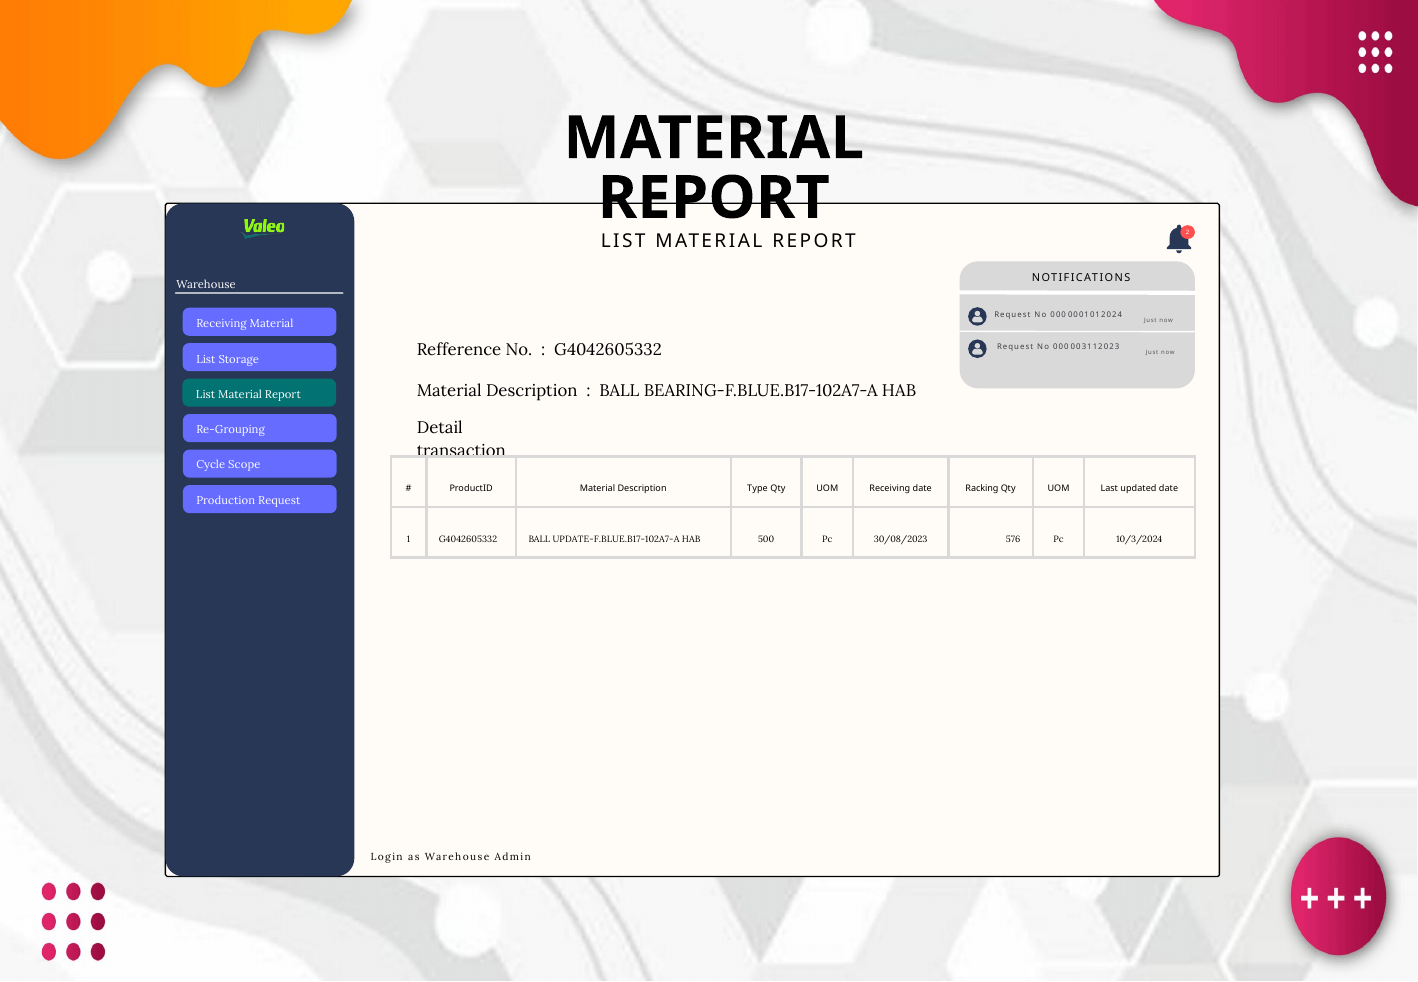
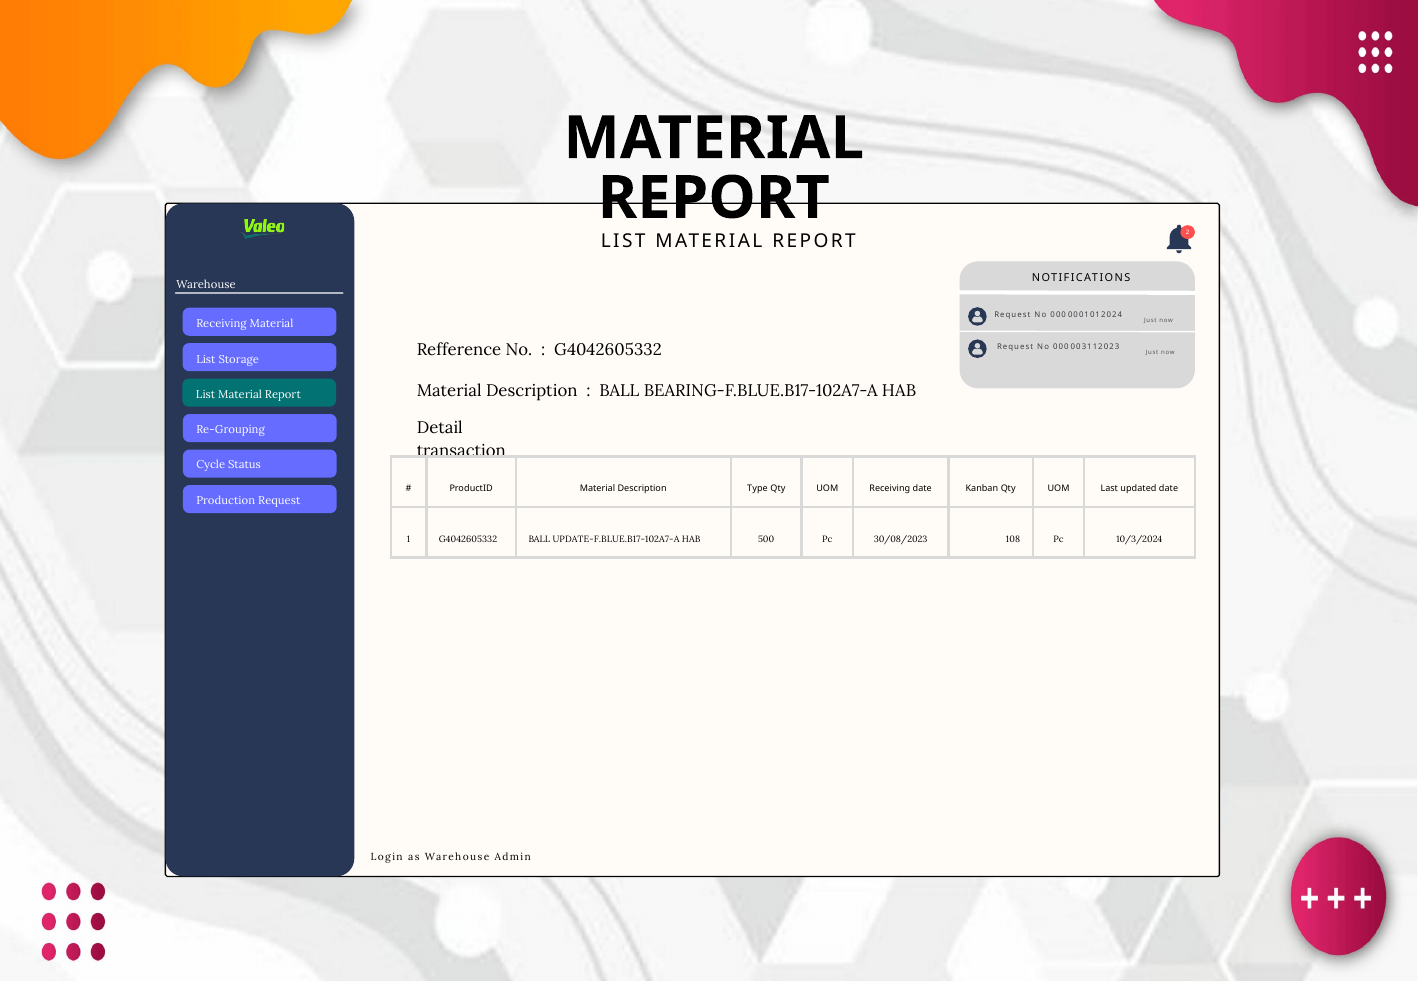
Scope: Scope -> Status (244, 465)
Racking: Racking -> Kanban (982, 489)
576: 576 -> 108 (1013, 539)
